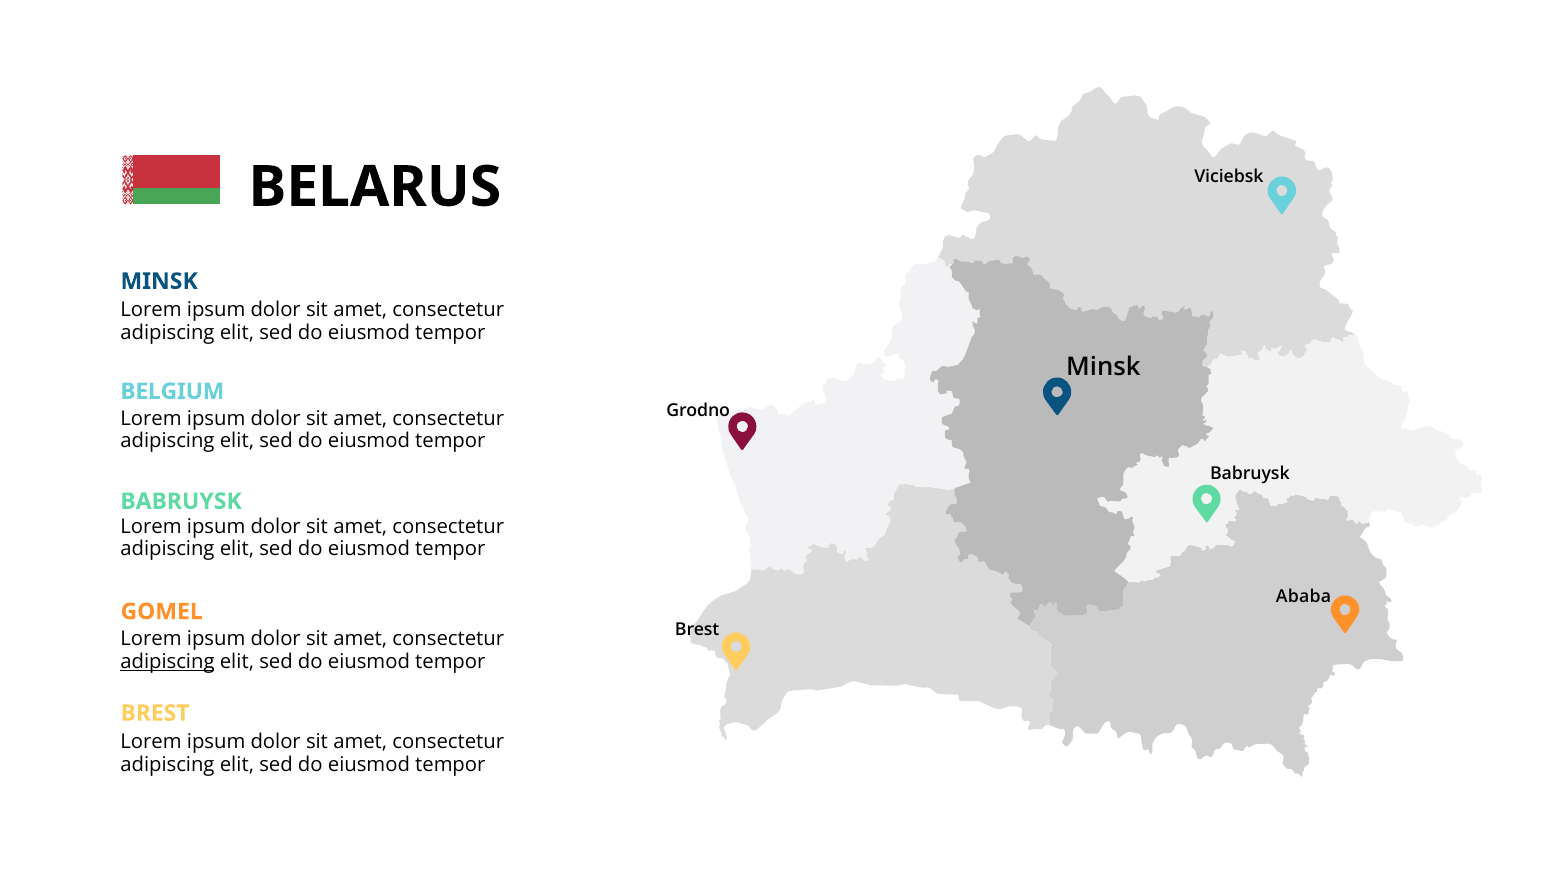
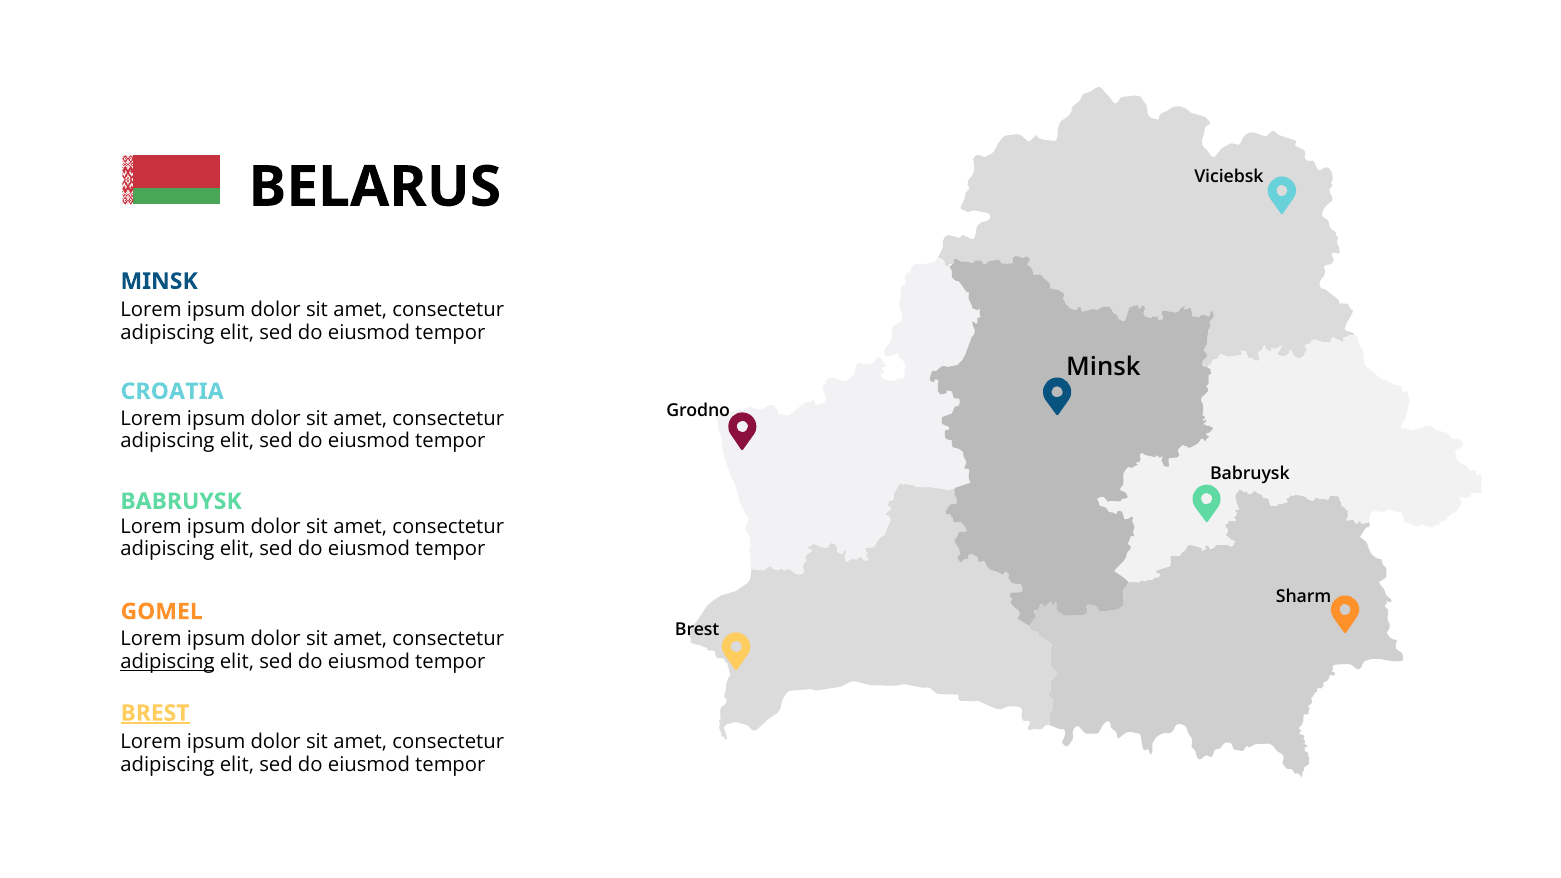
BELGIUM: BELGIUM -> CROATIA (172, 391)
Ababa: Ababa -> Sharm (1304, 597)
BREST underline: none -> present (155, 713)
